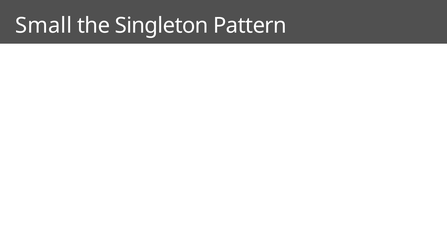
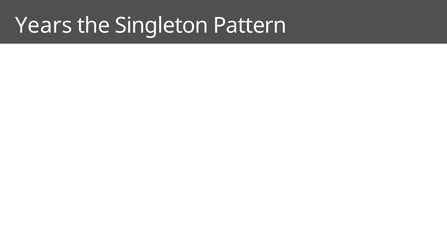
Small: Small -> Years (44, 26)
